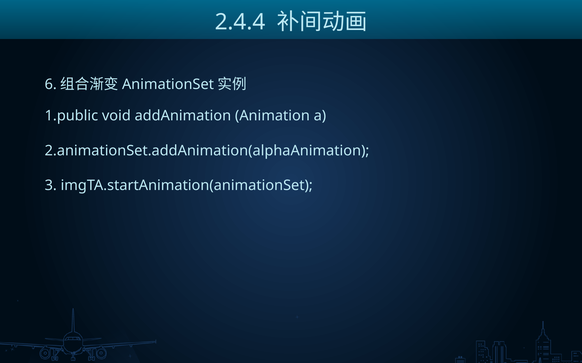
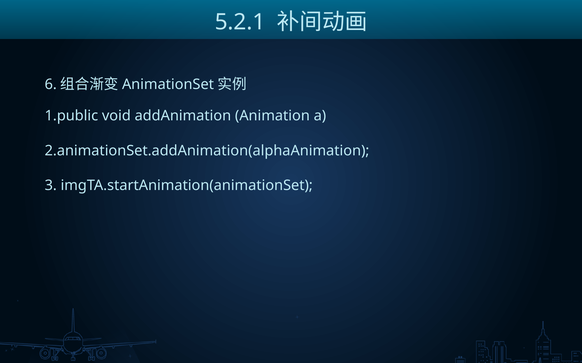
2.4.4: 2.4.4 -> 5.2.1 (240, 22)
